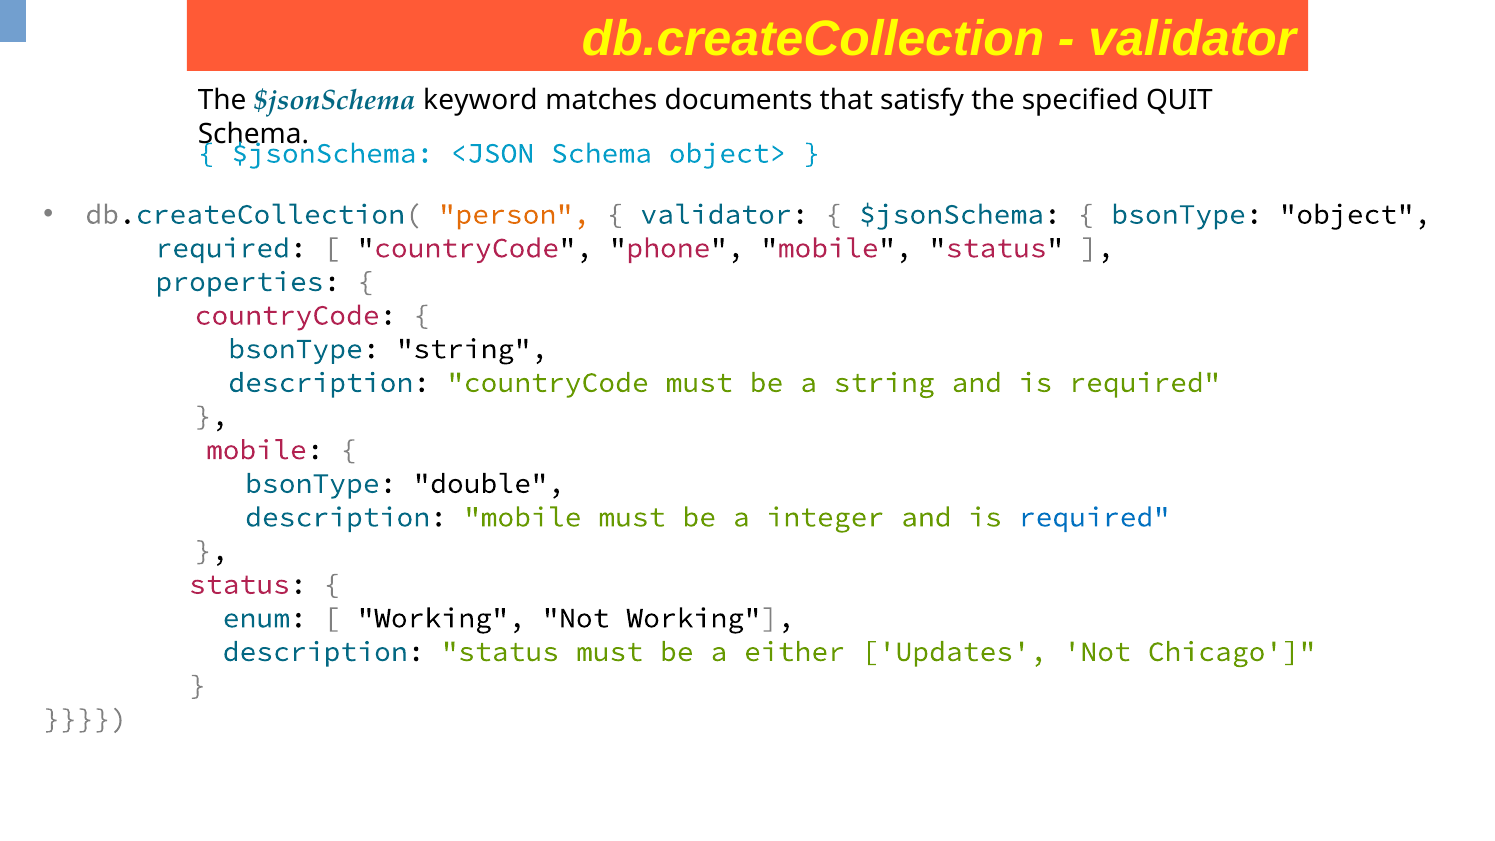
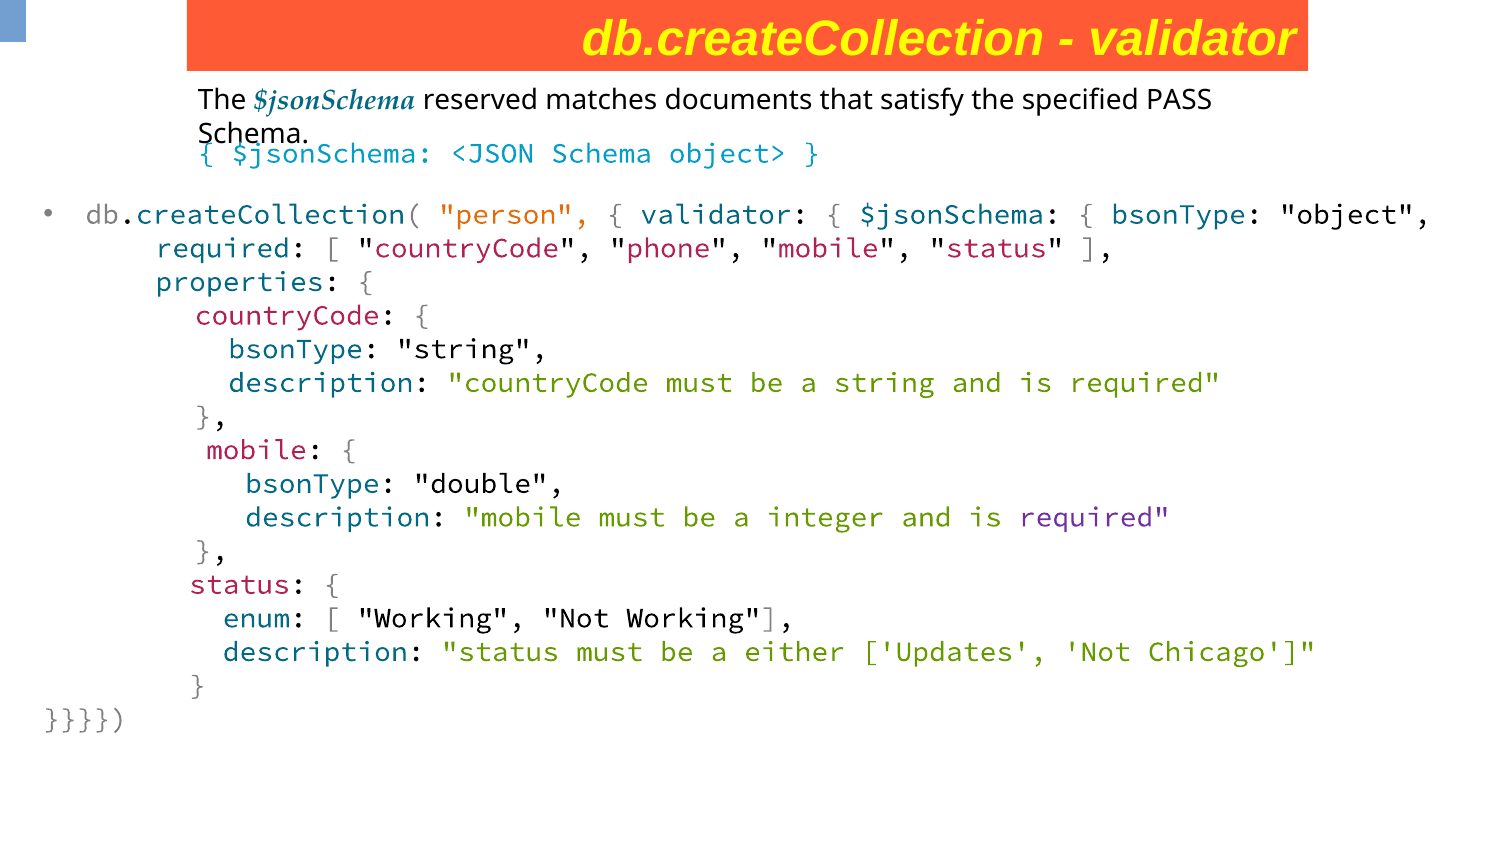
keyword: keyword -> reserved (480, 100)
QUIT: QUIT -> PASS (1179, 100)
required colour: blue -> purple (1094, 517)
